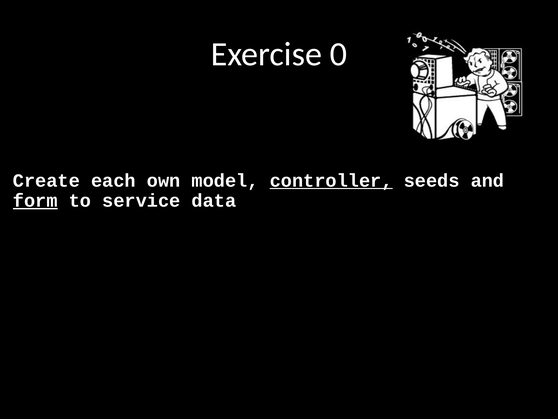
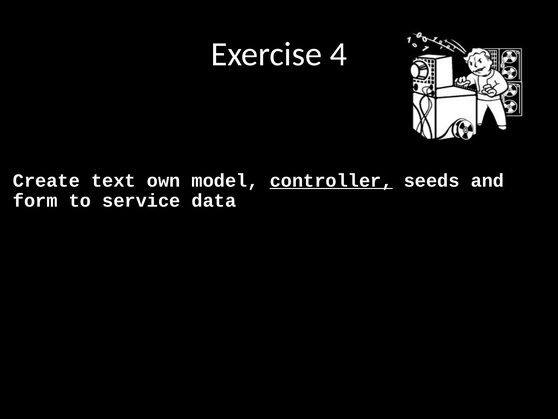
0: 0 -> 4 (338, 54)
each: each -> text (113, 180)
form underline: present -> none (35, 200)
